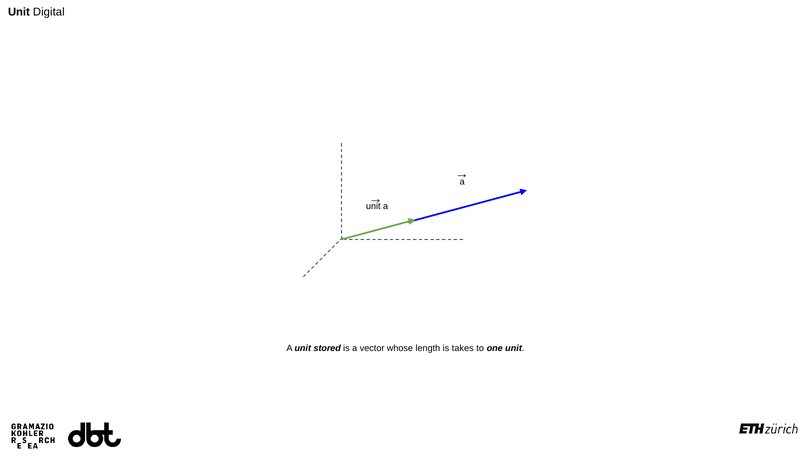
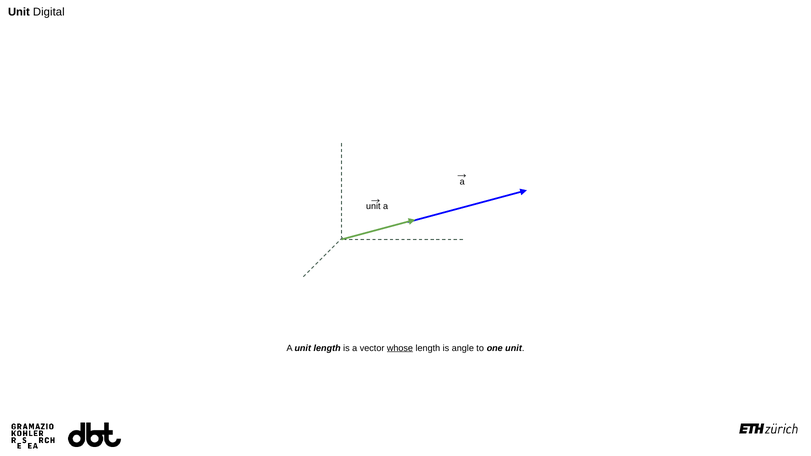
unit stored: stored -> length (327, 348)
whose underline: none -> present (400, 348)
takes: takes -> angle (463, 348)
